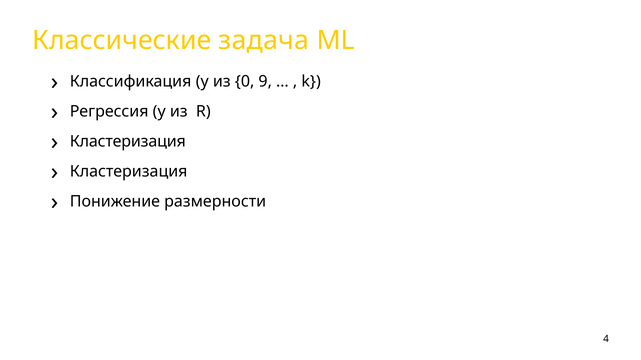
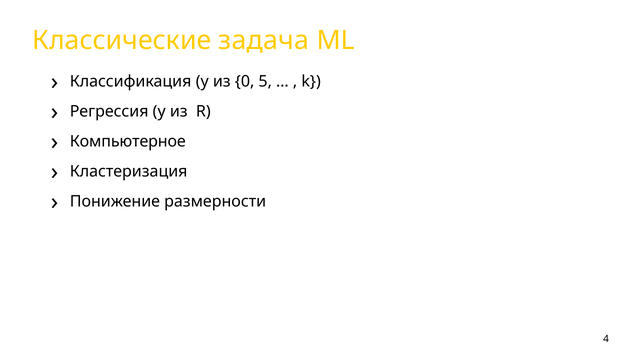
9: 9 -> 5 (265, 82)
Кластеризация: Кластеризация -> Компьютерное (128, 142)
